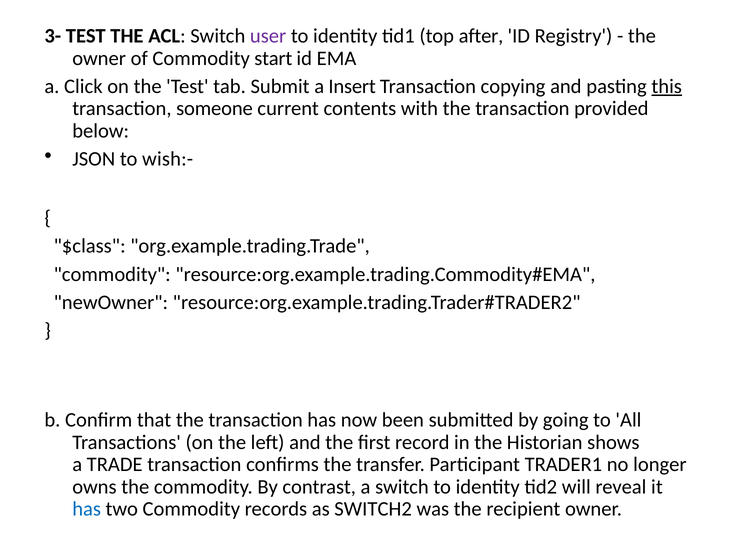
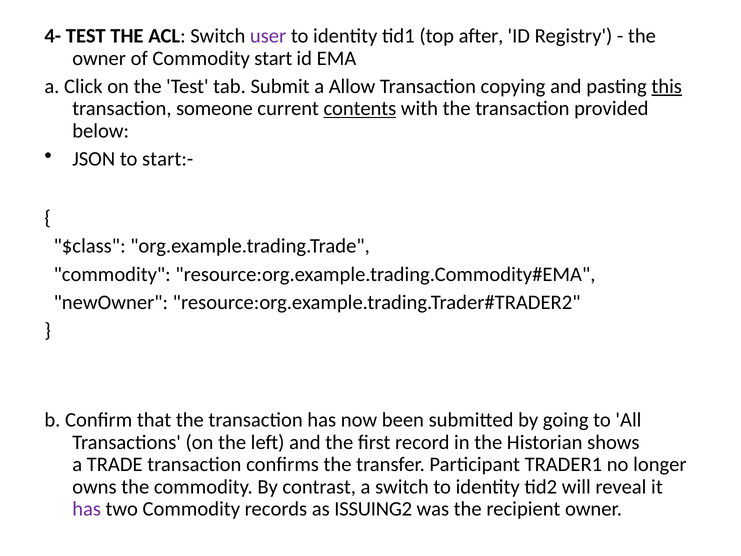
3-: 3- -> 4- (53, 36)
Insert: Insert -> Allow (352, 86)
contents underline: none -> present (360, 109)
wish:-: wish:- -> start:- (168, 159)
has colour: blue -> purple (87, 509)
SWITCH2: SWITCH2 -> ISSUING2 (373, 509)
